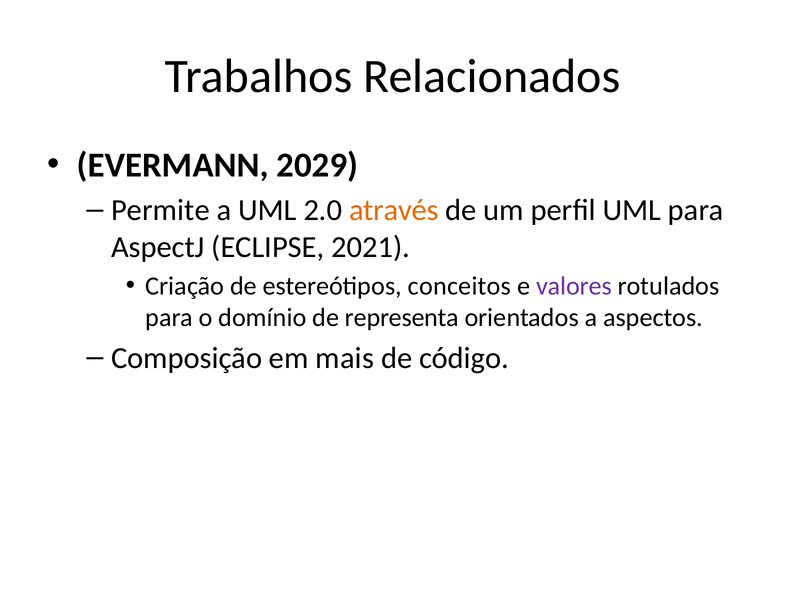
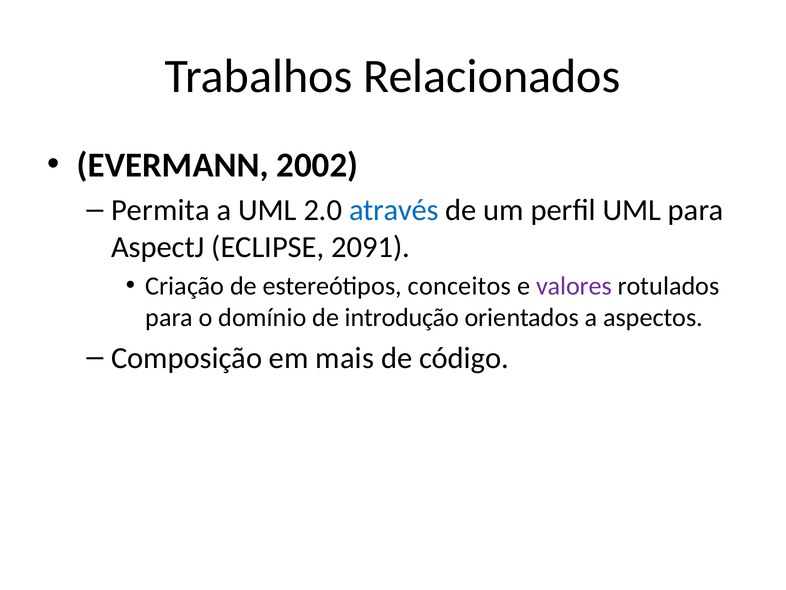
2029: 2029 -> 2002 (317, 165)
Permite: Permite -> Permita (160, 210)
através colour: orange -> blue (394, 210)
2021: 2021 -> 2091 (371, 247)
representa: representa -> introdução (402, 317)
